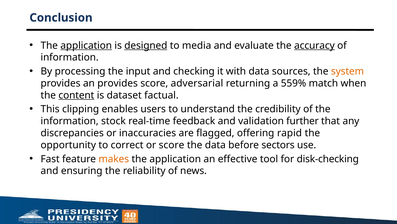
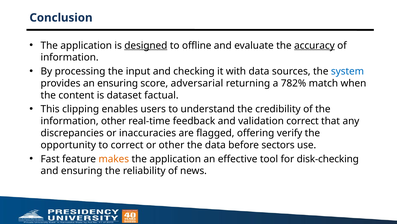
application underline: present -> none (86, 45)
media: media -> offline (197, 45)
system colour: orange -> blue (347, 71)
an provides: provides -> ensuring (118, 83)
559%: 559% -> 782% (293, 83)
content underline: present -> none (76, 95)
information stock: stock -> other (114, 121)
validation further: further -> correct (303, 121)
rapid: rapid -> verify (290, 133)
or score: score -> other (172, 145)
